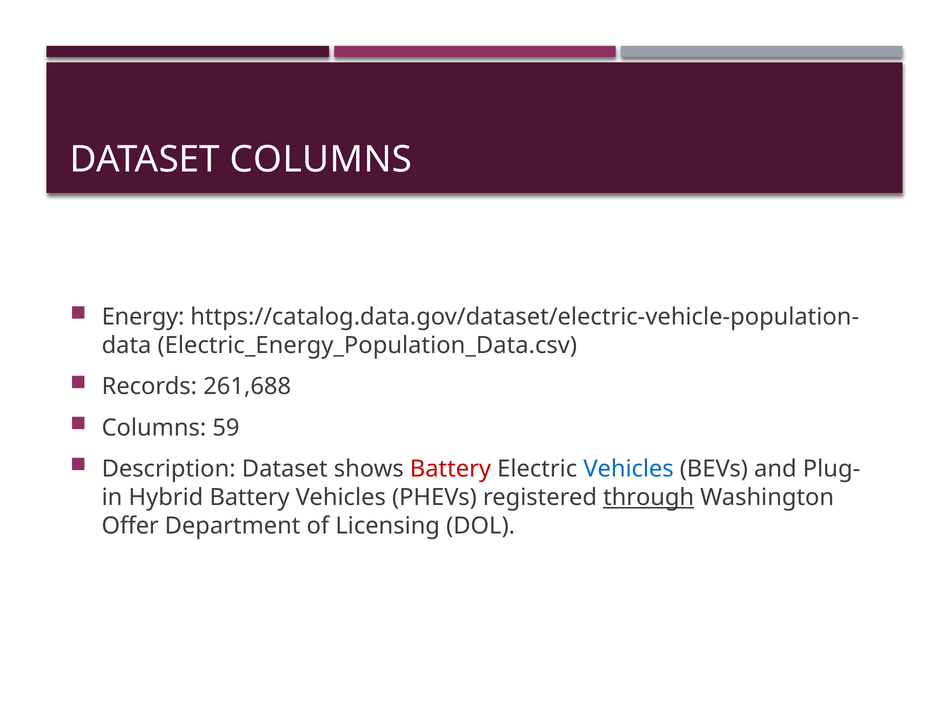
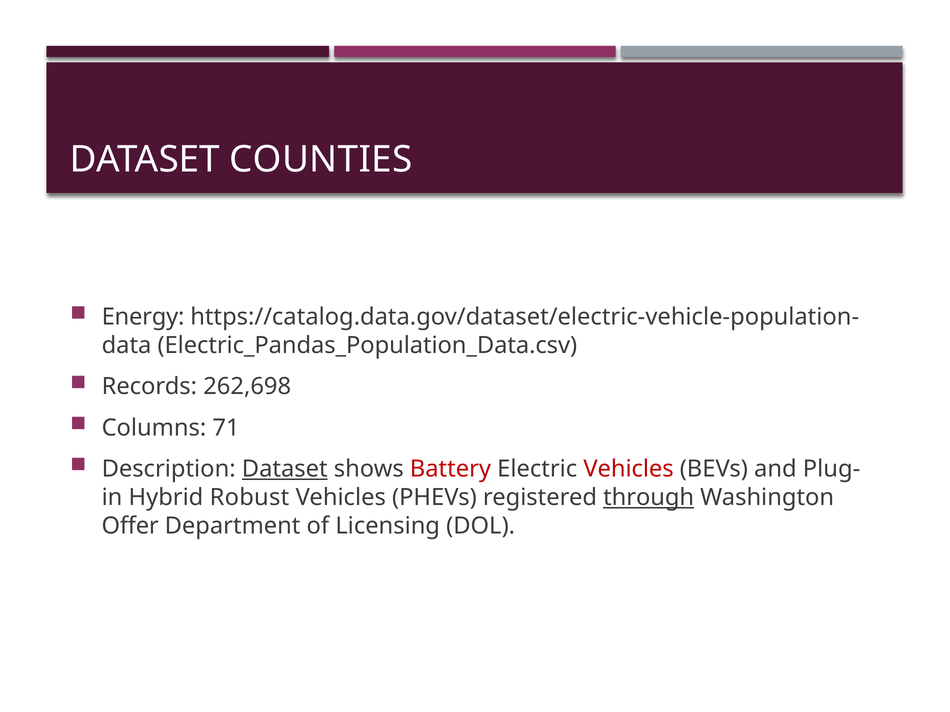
DATASET COLUMNS: COLUMNS -> COUNTIES (321, 160)
Electric_Energy_Population_Data.csv: Electric_Energy_Population_Data.csv -> Electric_Pandas_Population_Data.csv (367, 346)
261,688: 261,688 -> 262,698 (247, 387)
59: 59 -> 71 (226, 428)
Dataset underline: none -> present (285, 469)
Vehicles colour: blue -> red (629, 469)
Hybrid Battery: Battery -> Robust (249, 498)
